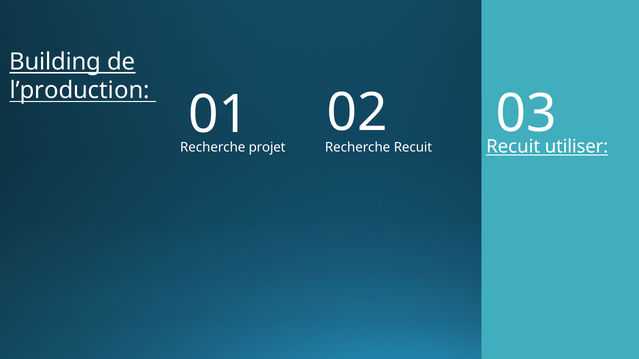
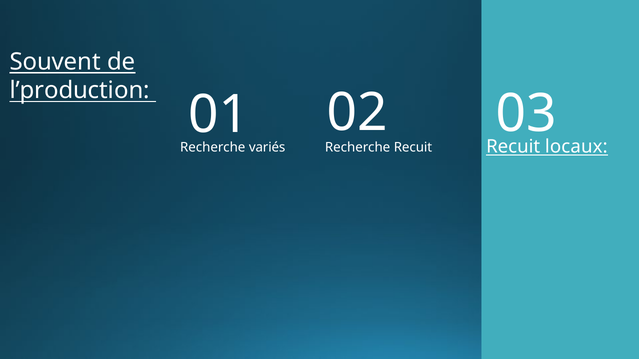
Building: Building -> Souvent (55, 62)
utiliser: utiliser -> locaux (576, 147)
projet: projet -> variés (267, 147)
